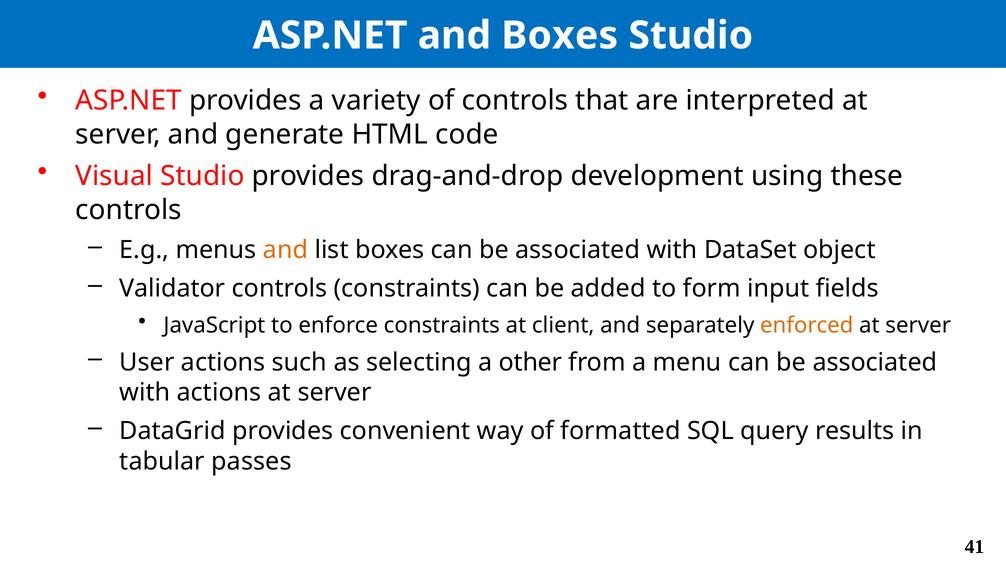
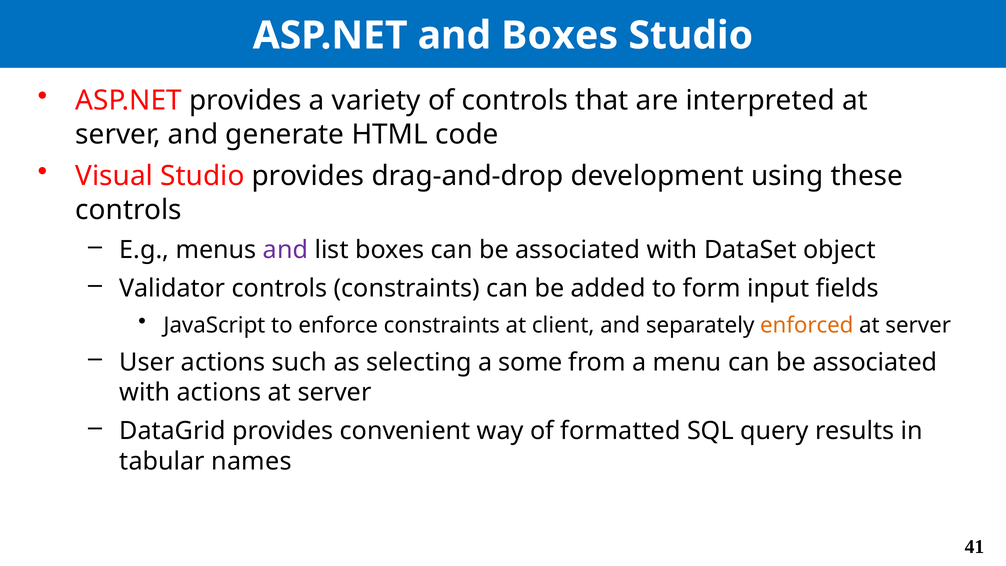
and colour: orange -> purple (285, 250)
other: other -> some (531, 362)
passes: passes -> names (251, 461)
